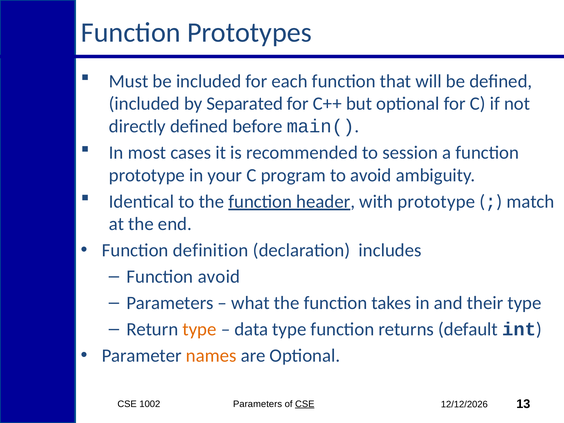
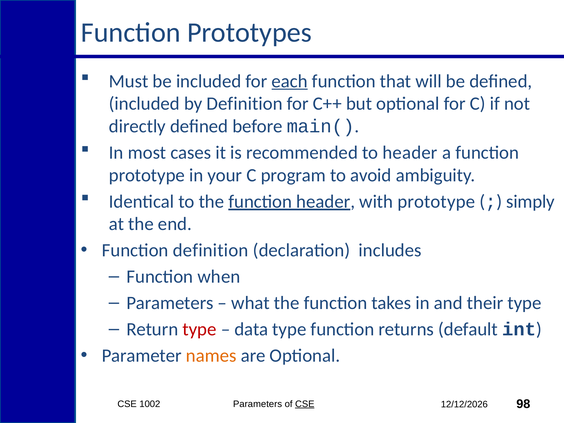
each underline: none -> present (290, 81)
by Separated: Separated -> Definition (245, 104)
to session: session -> header (410, 153)
match: match -> simply (531, 201)
Function avoid: avoid -> when (219, 277)
type colour: orange -> red (200, 329)
13: 13 -> 98 (523, 404)
